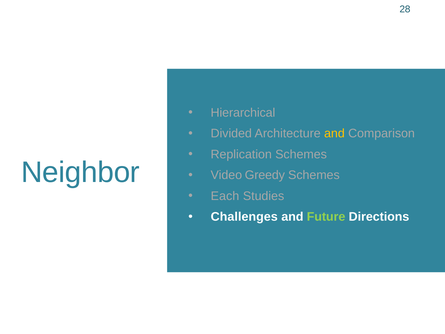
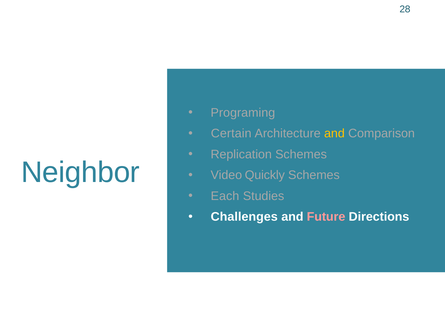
Hierarchical: Hierarchical -> Programing (243, 113)
Divided: Divided -> Certain (231, 133)
Greedy: Greedy -> Quickly (265, 175)
Future colour: light green -> pink (326, 217)
